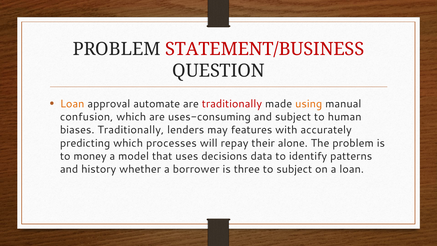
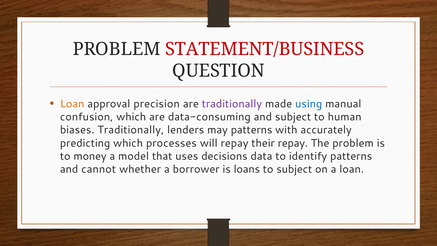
automate: automate -> precision (157, 104)
traditionally colour: red -> purple (232, 104)
using colour: orange -> blue (309, 104)
uses-consuming: uses-consuming -> data-consuming (209, 117)
may features: features -> patterns (252, 130)
their alone: alone -> repay (293, 143)
history: history -> cannot (99, 169)
three: three -> loans (247, 169)
